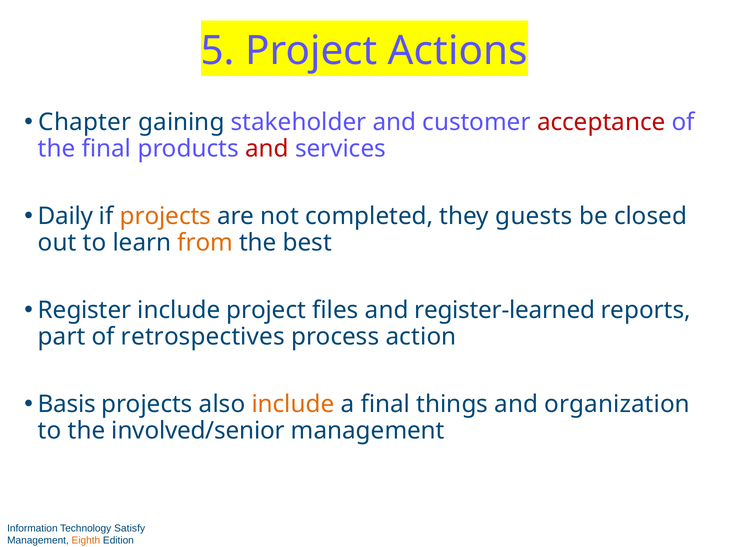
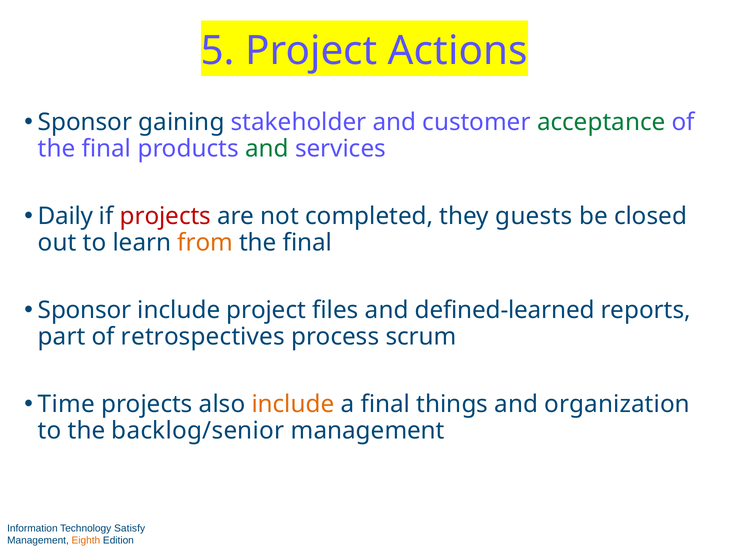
Chapter: Chapter -> Sponsor (85, 122)
acceptance colour: red -> green (601, 122)
and colour: red -> green (267, 149)
projects colour: orange -> red (165, 216)
best: best -> final (307, 242)
Register: Register -> Sponsor (85, 310)
register-learned: register-learned -> defined-learned (505, 310)
action: action -> scrum (421, 336)
Basis: Basis -> Time (66, 404)
involved/senior: involved/senior -> backlog/senior (198, 430)
